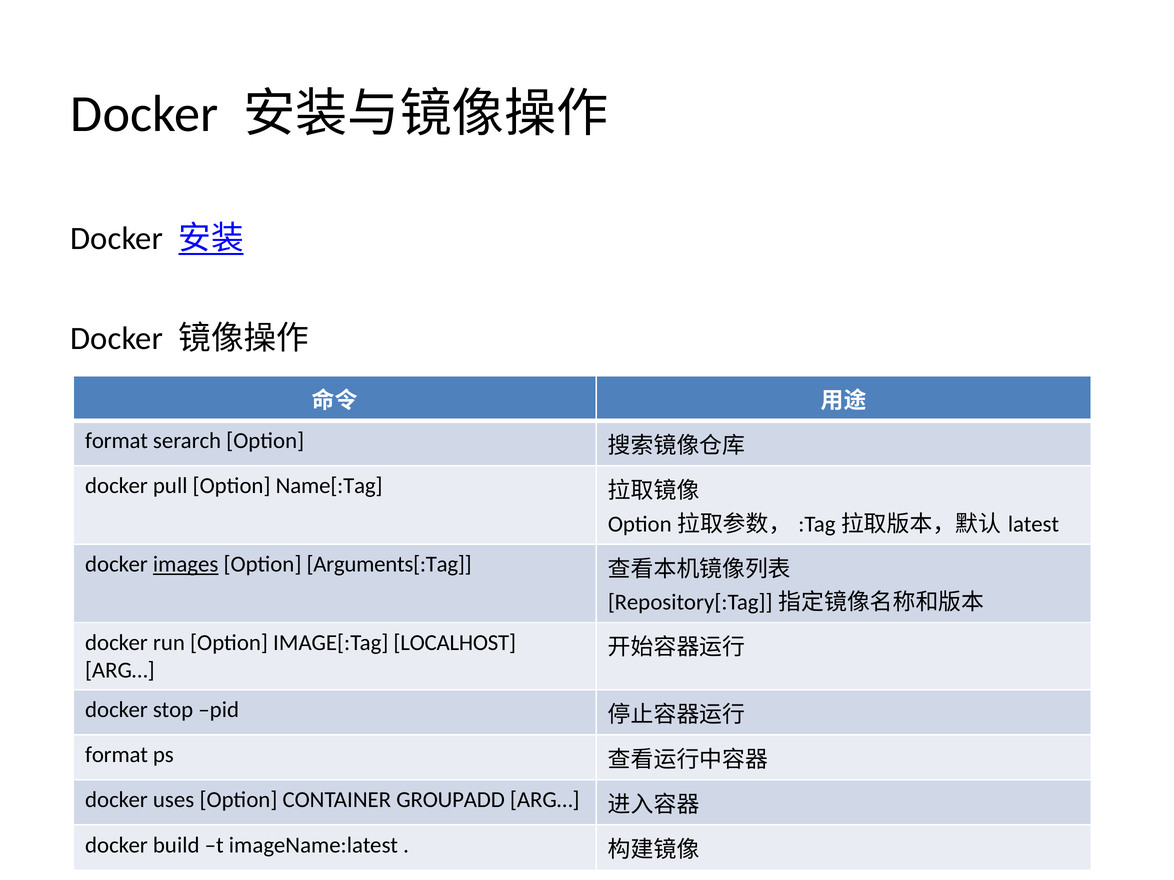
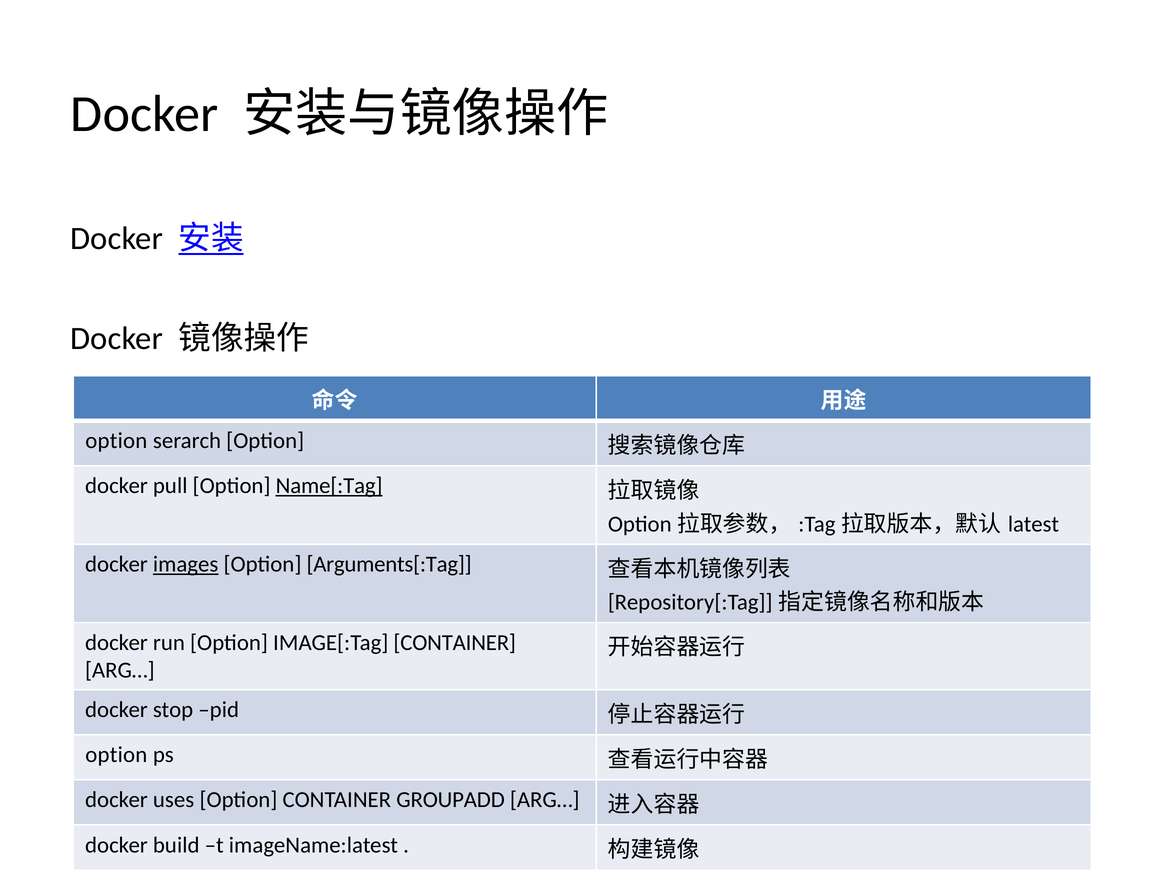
format: format -> option (116, 441)
Name[:Tag underline: none -> present (329, 486)
IMAGE[:Tag LOCALHOST: LOCALHOST -> CONTAINER (455, 643)
format: format -> option (116, 755)
